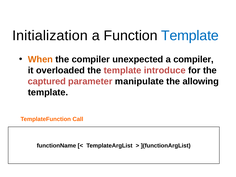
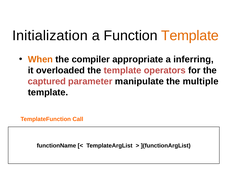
Template colour: blue -> orange (190, 36)
unexpected: unexpected -> appropriate (138, 59)
a compiler: compiler -> inferring (193, 59)
introduce: introduce -> operators (165, 70)
allowing: allowing -> multiple (201, 81)
